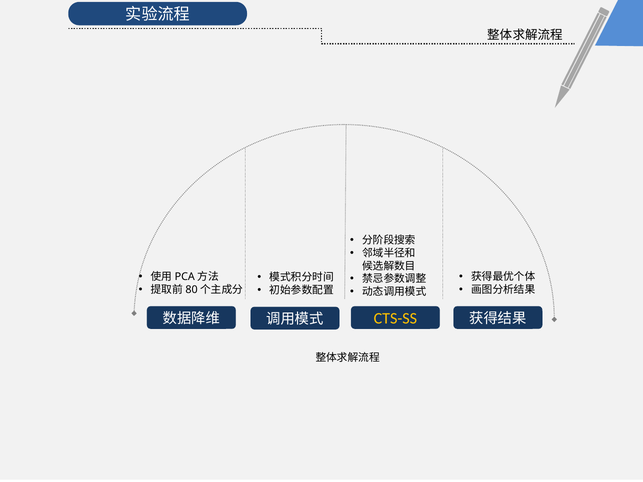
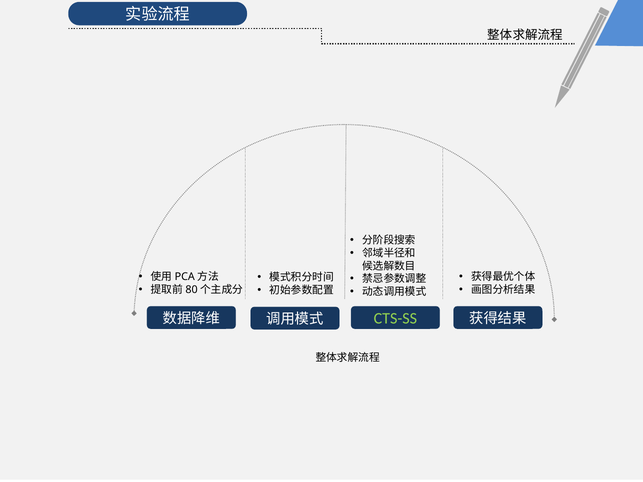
CTS-SS colour: yellow -> light green (395, 319)
